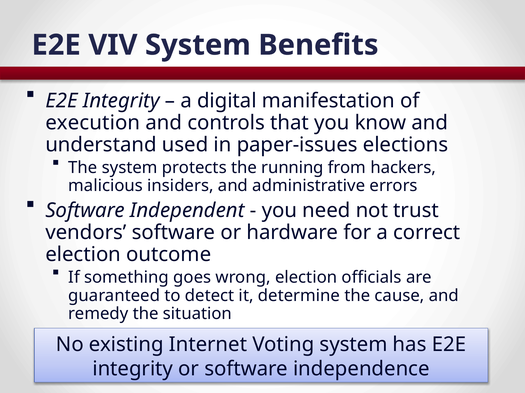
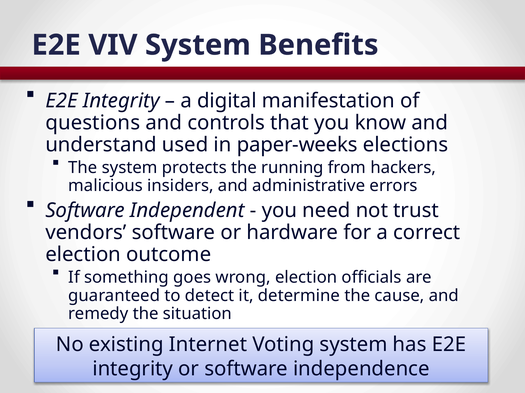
execution: execution -> questions (93, 123)
paper-issues: paper-issues -> paper-weeks (297, 145)
